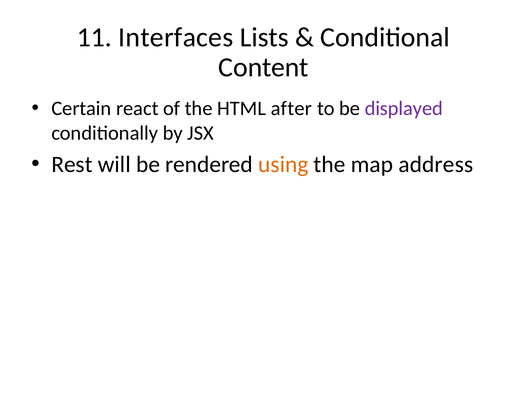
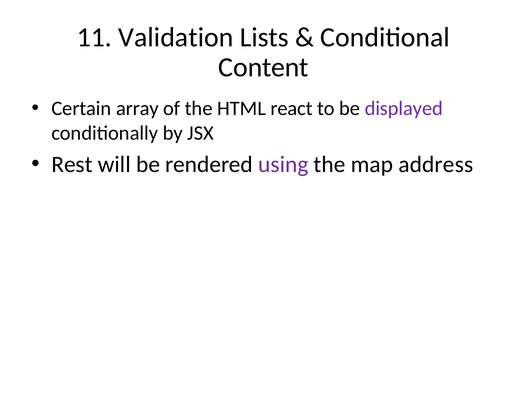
Interfaces: Interfaces -> Validation (176, 37)
react: react -> array (137, 109)
after: after -> react (292, 109)
using colour: orange -> purple (283, 164)
